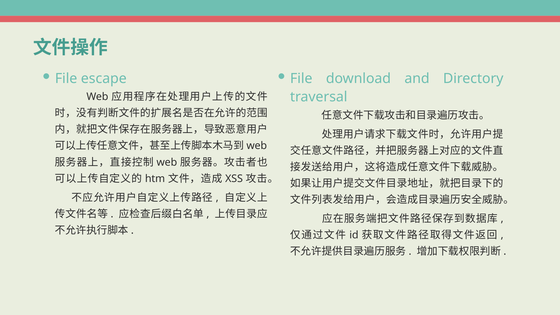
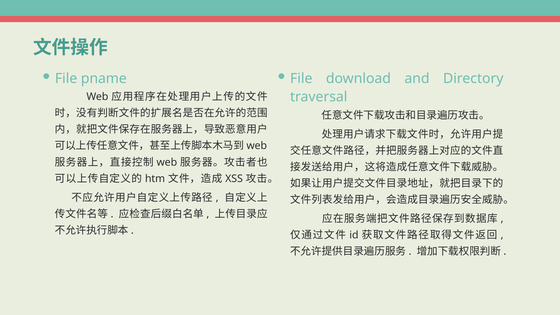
escape: escape -> pname (104, 79)
